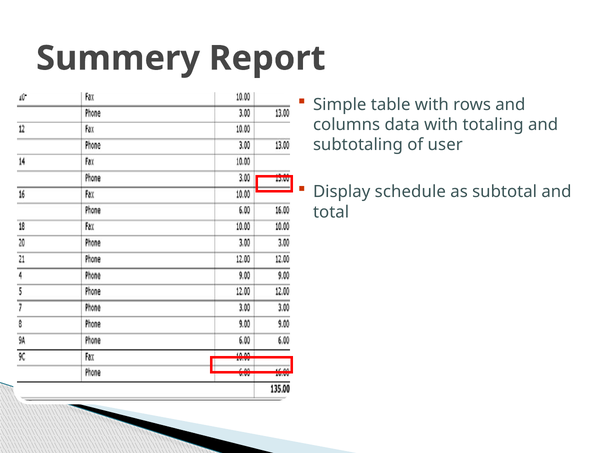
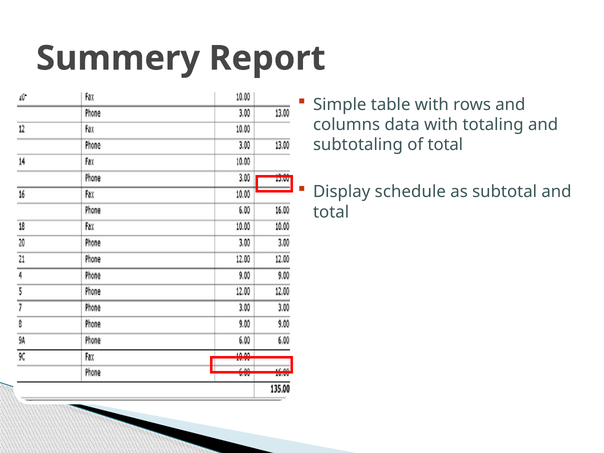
of user: user -> total (445, 145)
